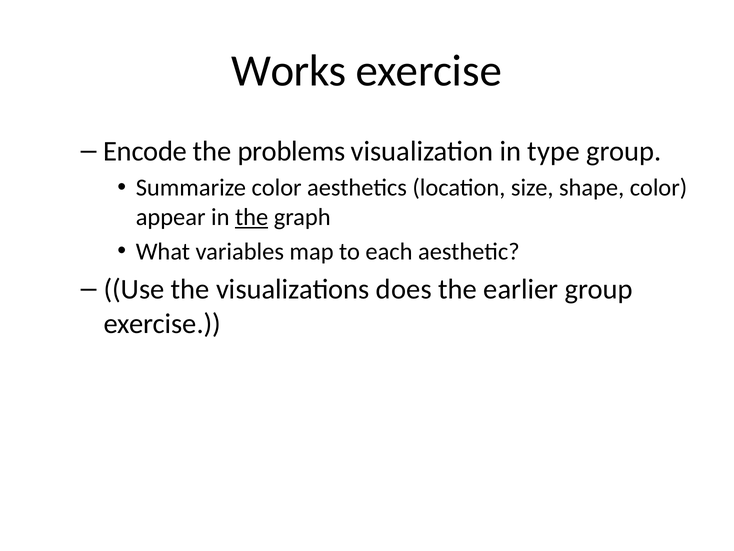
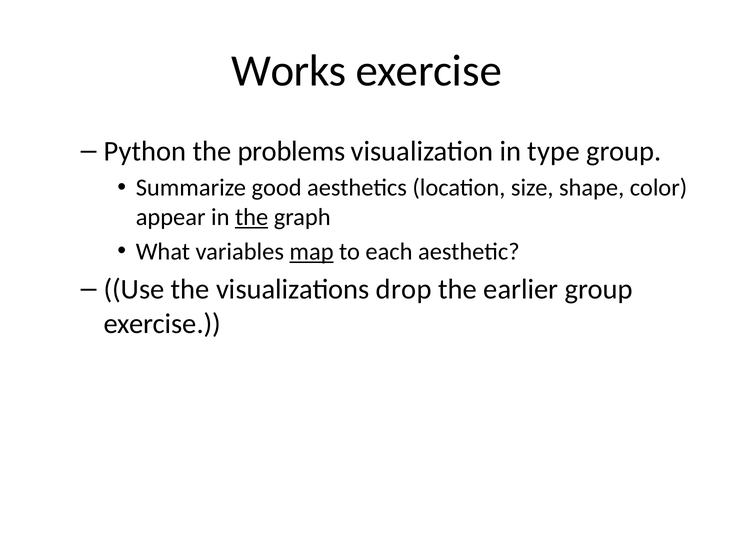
Encode: Encode -> Python (145, 151)
Summarize color: color -> good (277, 188)
map underline: none -> present (312, 251)
does: does -> drop (404, 289)
